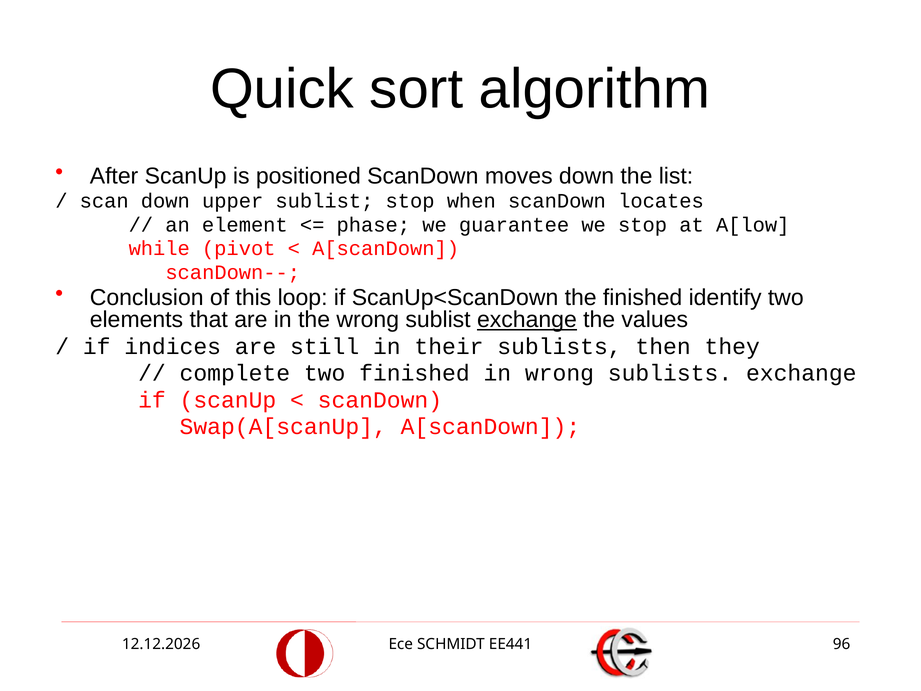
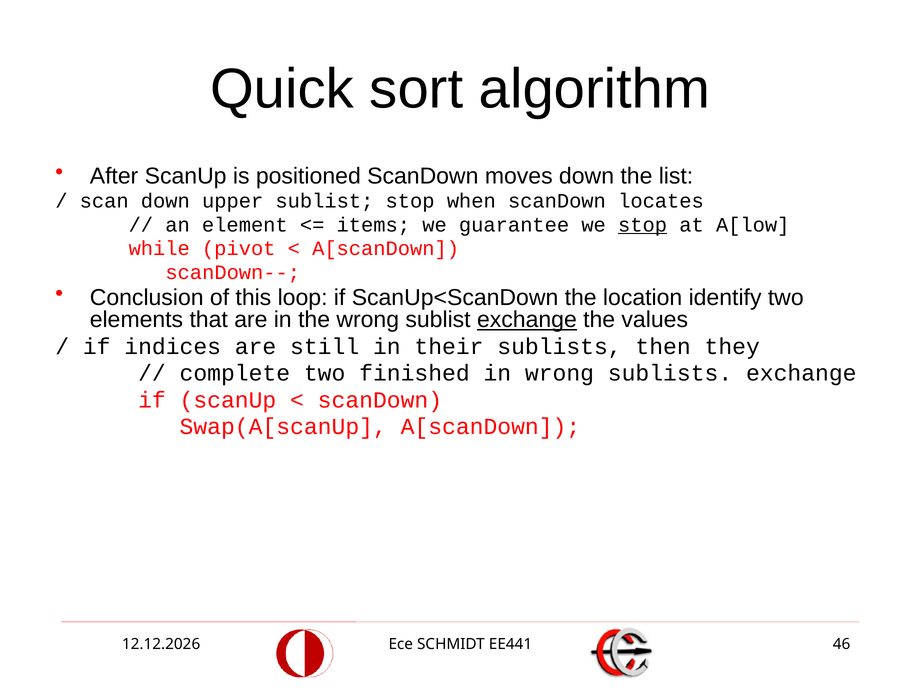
phase: phase -> items (373, 225)
stop underline: none -> present (643, 225)
the finished: finished -> location (643, 298)
96: 96 -> 46 (842, 644)
